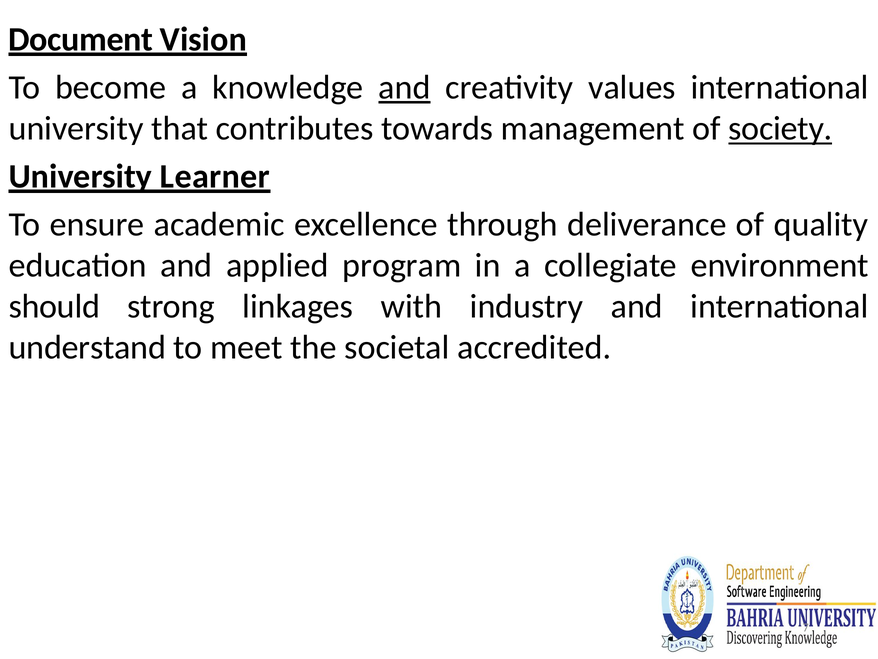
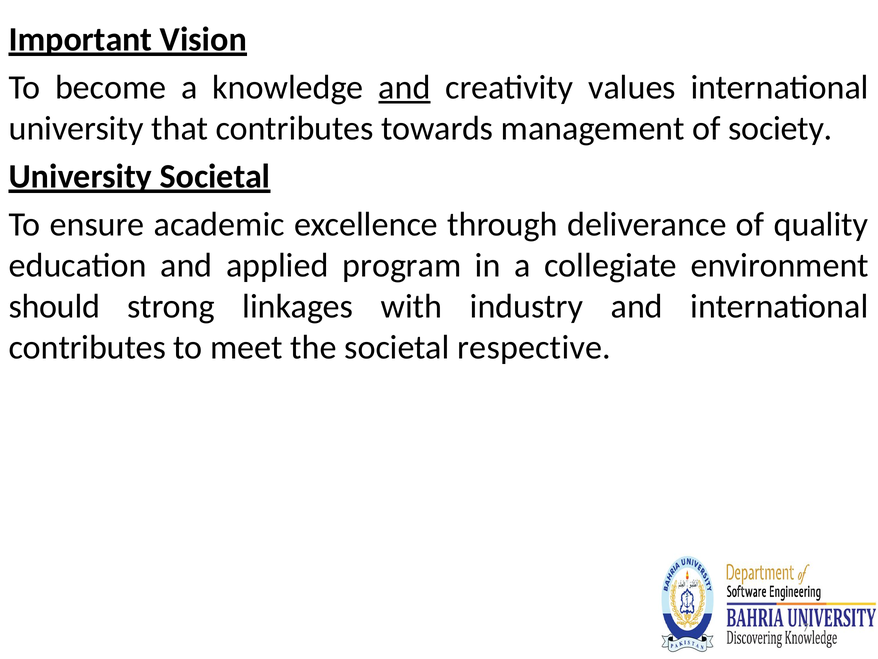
Document: Document -> Important (81, 40)
society underline: present -> none (780, 128)
University Learner: Learner -> Societal (215, 176)
understand: understand -> contributes (87, 347)
accredited: accredited -> respective (534, 347)
